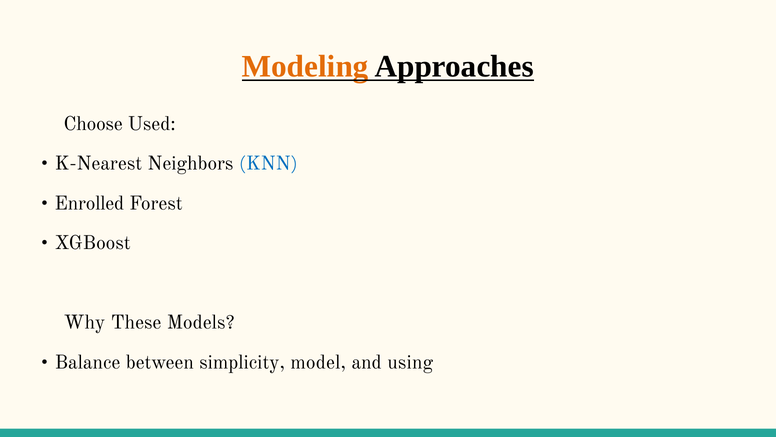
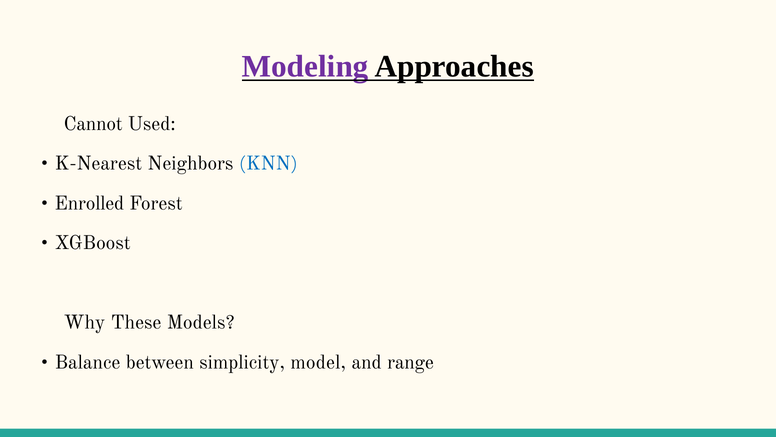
Modeling colour: orange -> purple (305, 66)
Choose: Choose -> Cannot (93, 124)
using: using -> range (410, 362)
